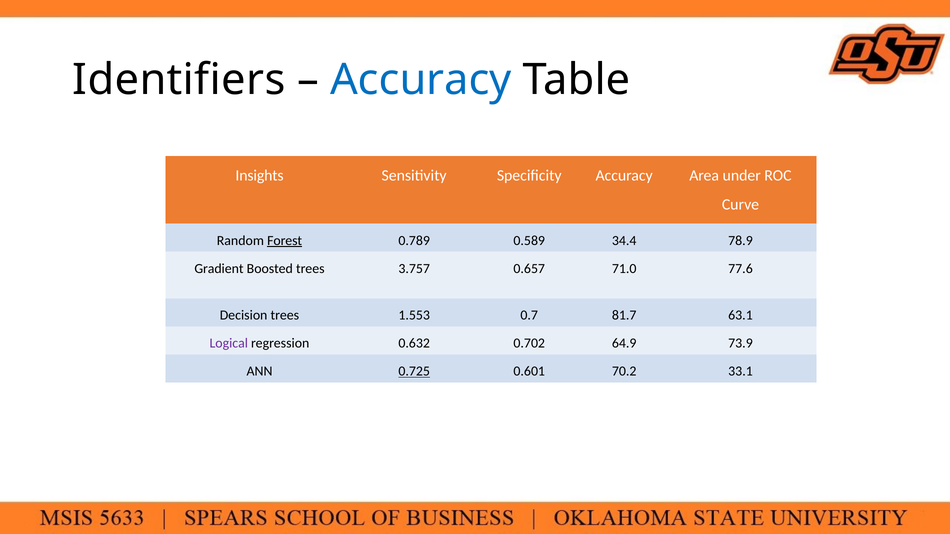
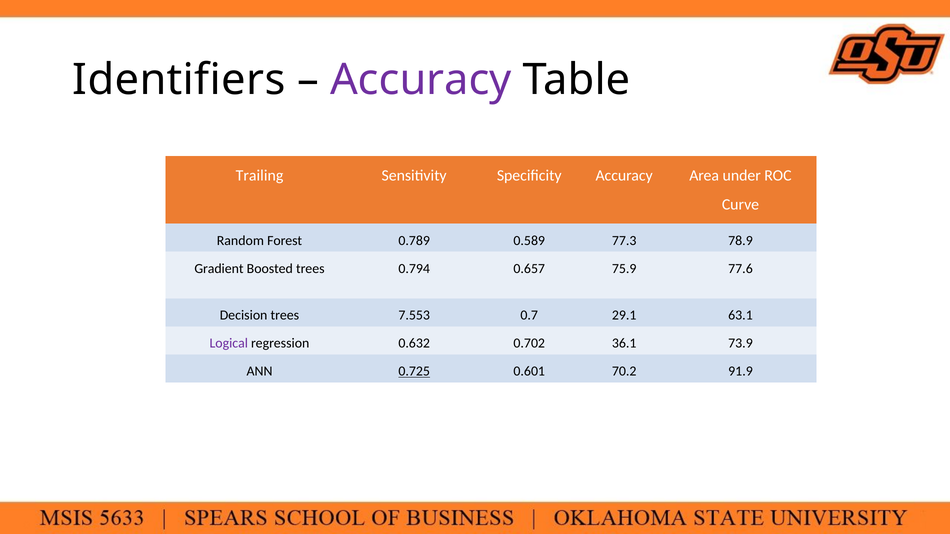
Accuracy colour: blue -> purple (421, 80)
Insights: Insights -> Trailing (259, 176)
Forest underline: present -> none (285, 241)
34.4: 34.4 -> 77.3 (624, 241)
3.757: 3.757 -> 0.794 (414, 269)
71.0: 71.0 -> 75.9 (624, 269)
1.553: 1.553 -> 7.553 (414, 316)
81.7: 81.7 -> 29.1 (624, 316)
64.9: 64.9 -> 36.1 (624, 344)
33.1: 33.1 -> 91.9 (740, 372)
